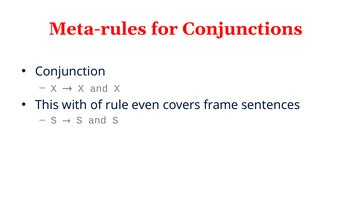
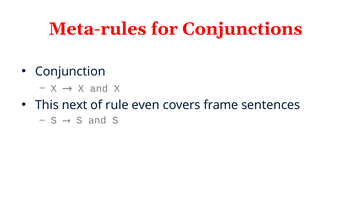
with: with -> next (75, 105)
